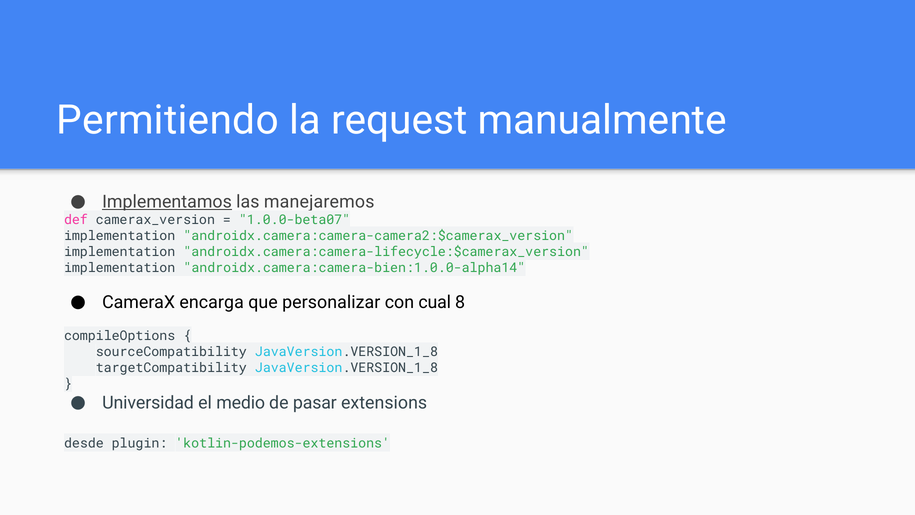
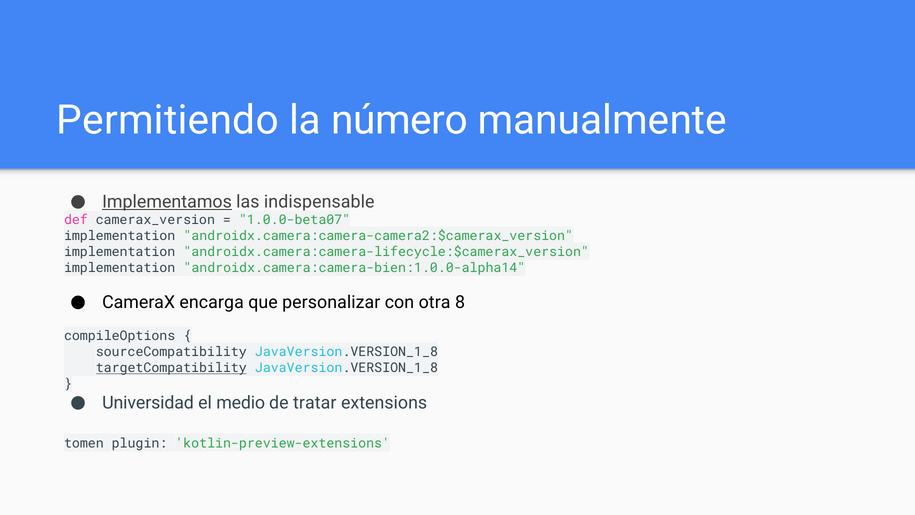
request: request -> número (400, 120)
manejaremos: manejaremos -> indispensable (319, 202)
cual: cual -> otra (435, 302)
targetCompatibility underline: none -> present (171, 368)
pasar: pasar -> tratar (315, 403)
desde: desde -> tomen (84, 443)
kotlin-podemos-extensions: kotlin-podemos-extensions -> kotlin-preview-extensions (283, 443)
